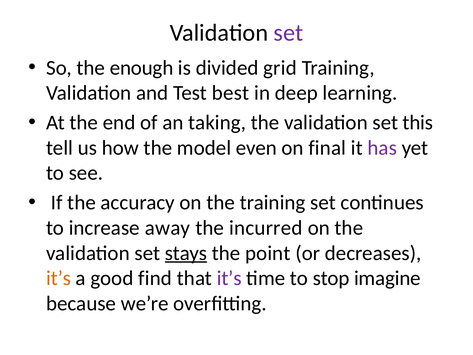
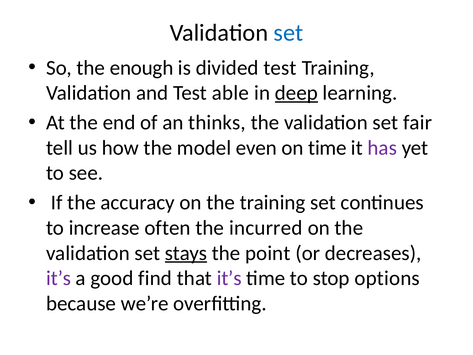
set colour: purple -> blue (288, 33)
divided grid: grid -> test (280, 68)
best: best -> able (230, 93)
deep underline: none -> present (296, 93)
taking: taking -> thinks (217, 122)
this: this -> fair (418, 122)
on final: final -> time (327, 148)
away: away -> often (168, 228)
it’s colour: orange -> purple (59, 278)
imagine: imagine -> options (387, 278)
